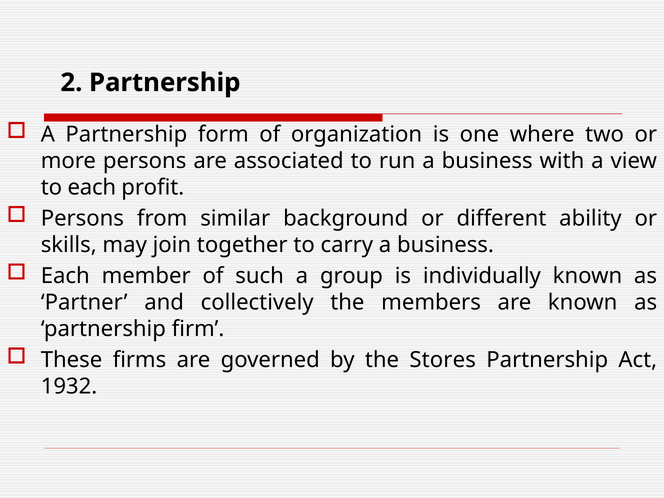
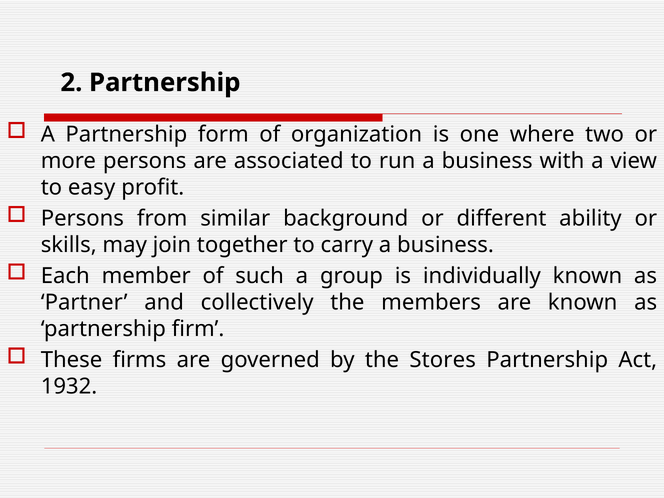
to each: each -> easy (92, 187)
